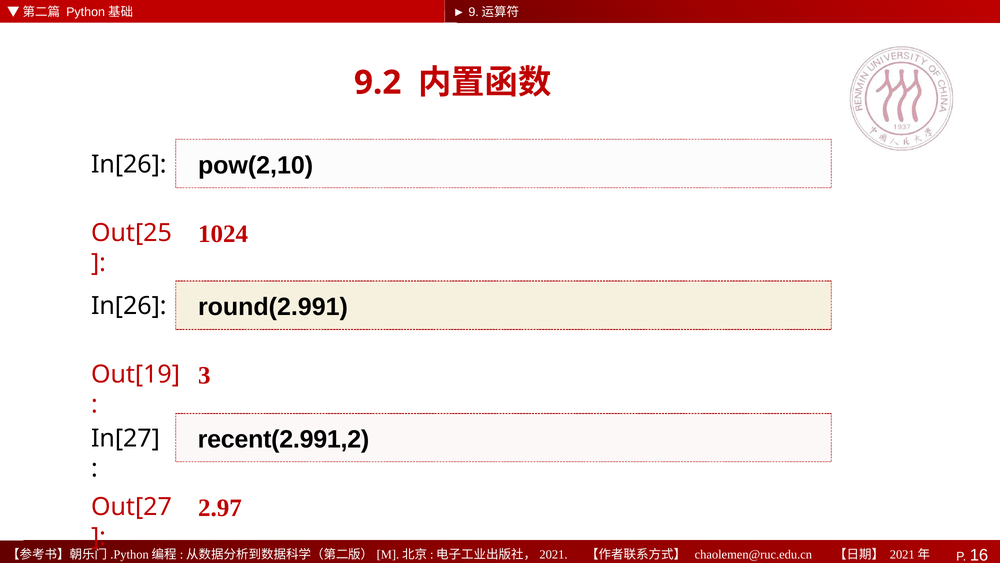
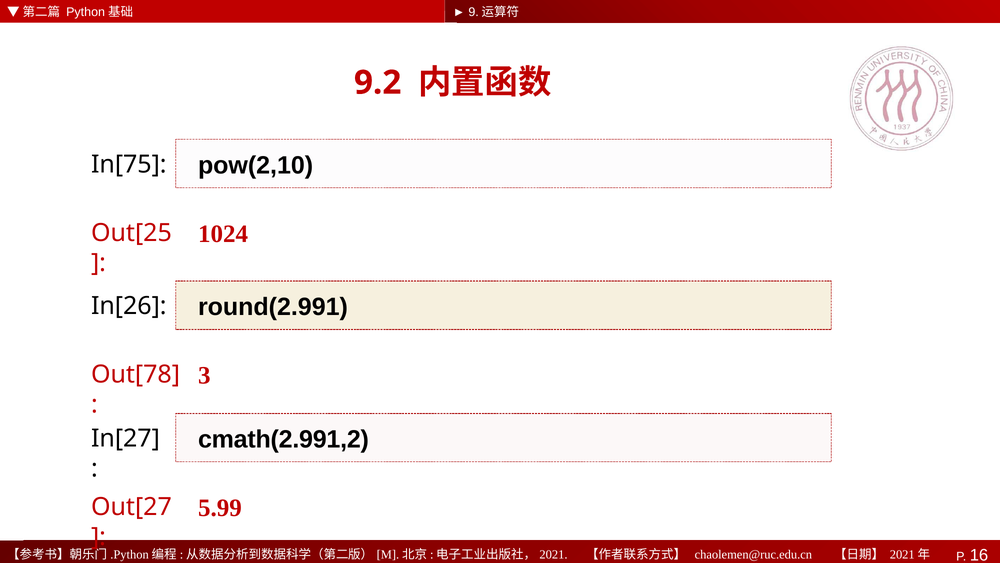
In[26: In[26 -> In[75 (129, 164)
Out[19: Out[19 -> Out[78 (136, 374)
recent(2.991,2: recent(2.991,2 -> cmath(2.991,2 (283, 439)
2.97: 2.97 -> 5.99 (220, 507)
